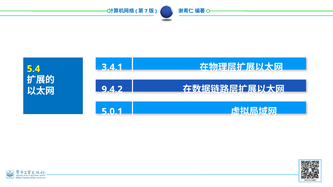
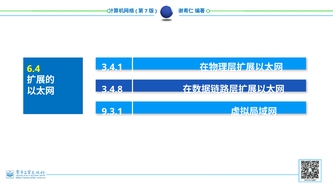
5.4: 5.4 -> 6.4 (33, 69)
9.4.2: 9.4.2 -> 3.4.8 (112, 90)
5.0.1: 5.0.1 -> 9.3.1 (112, 112)
